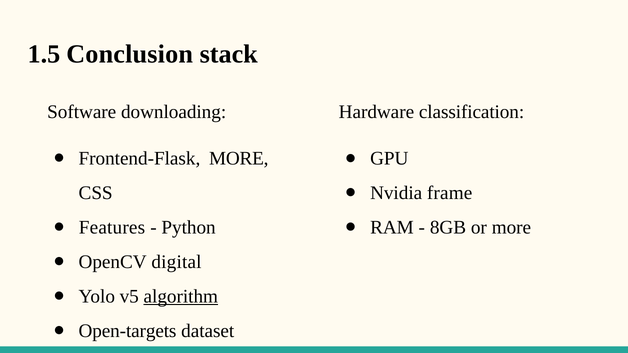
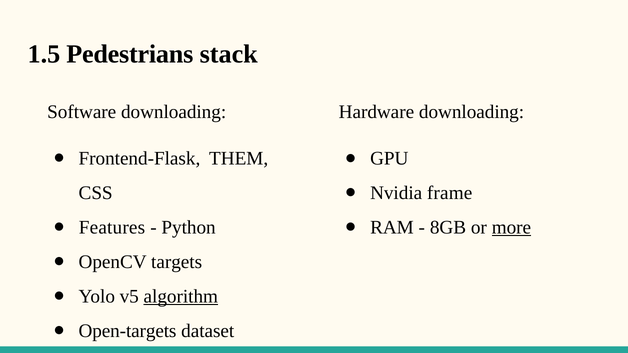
Conclusion: Conclusion -> Pedestrians (130, 54)
Hardware classification: classification -> downloading (472, 112)
Frontend-Flask MORE: MORE -> THEM (239, 159)
more underline: none -> present (511, 228)
digital: digital -> targets (177, 262)
